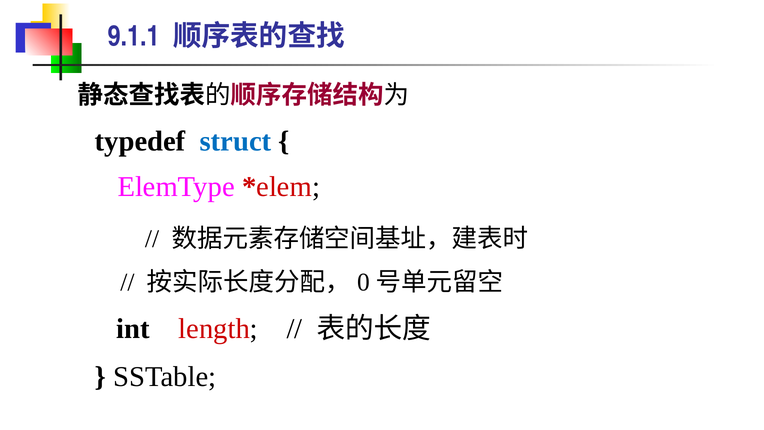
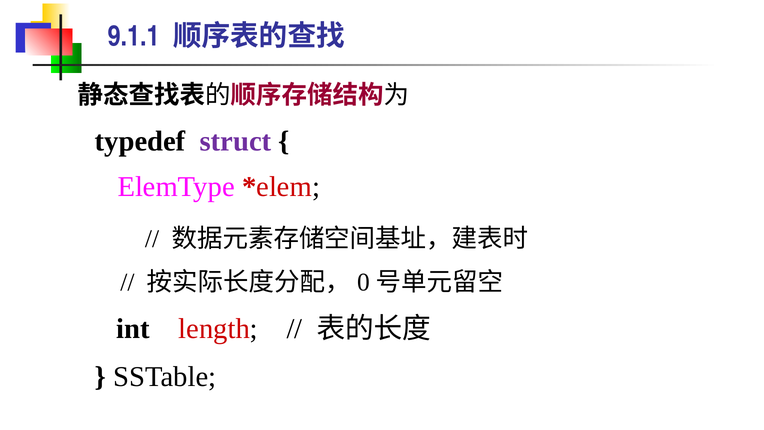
struct colour: blue -> purple (236, 141)
